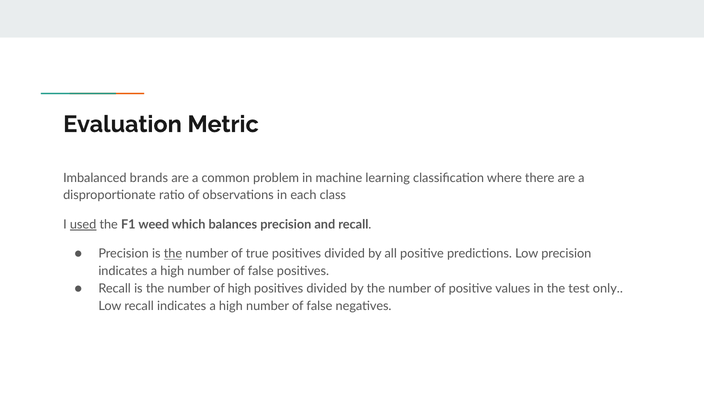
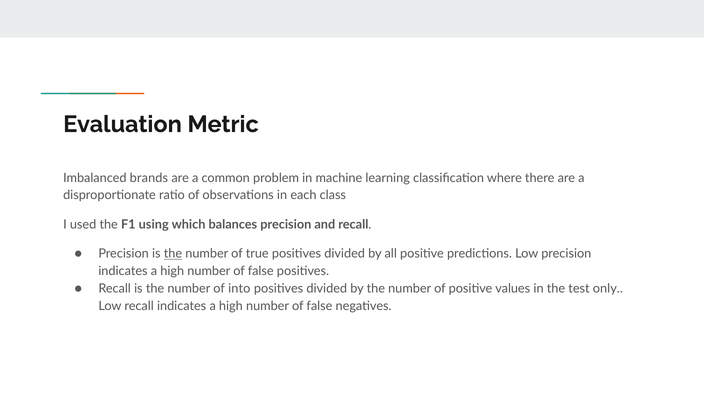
used underline: present -> none (83, 224)
weed: weed -> using (154, 224)
of high: high -> into (239, 289)
